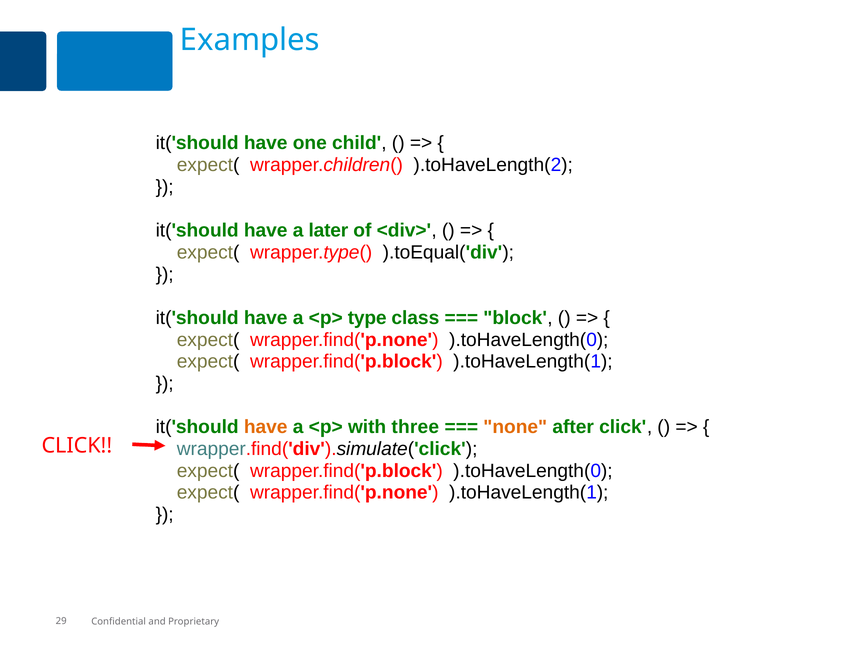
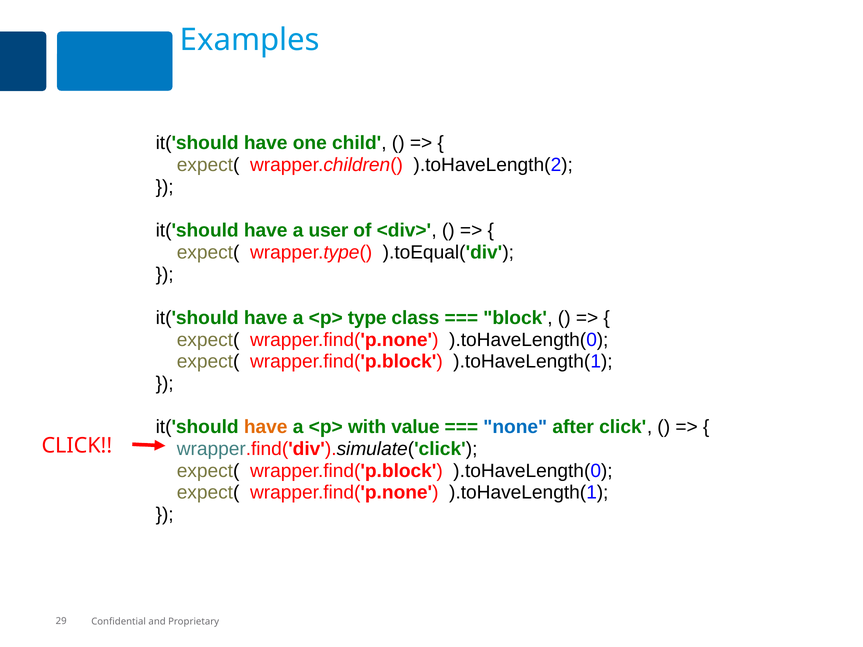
later: later -> user (328, 231)
three: three -> value (415, 427)
none colour: orange -> blue (515, 427)
